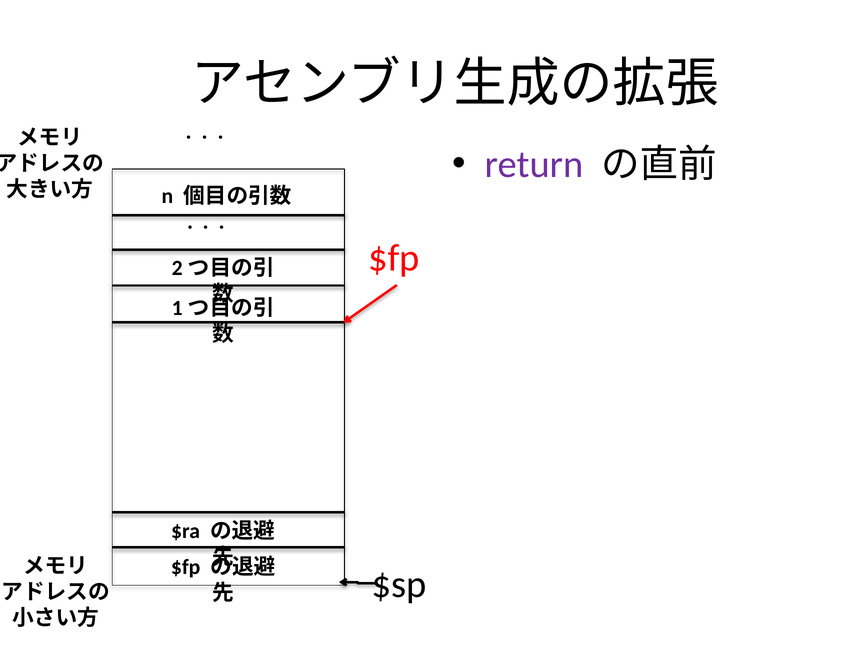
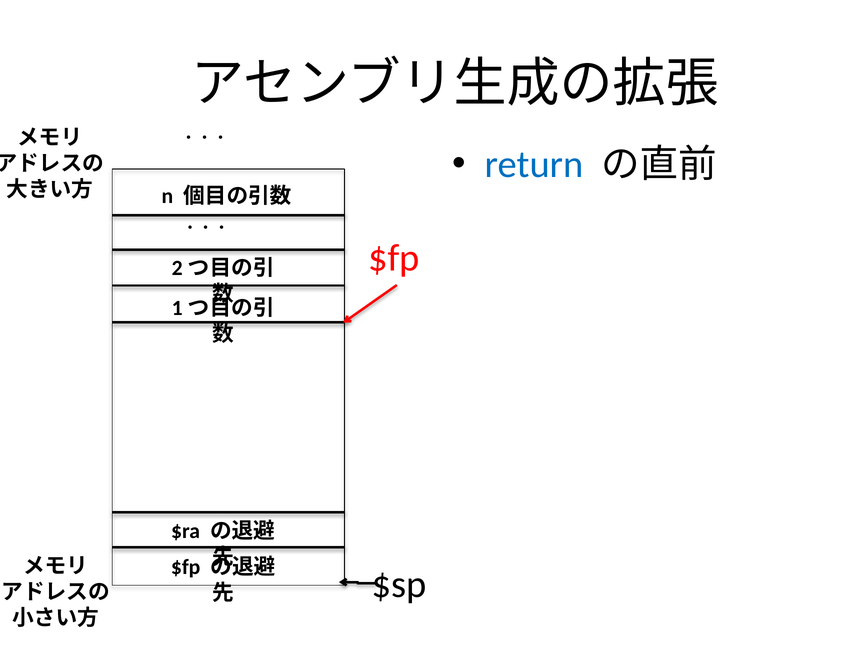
return colour: purple -> blue (534, 165)
